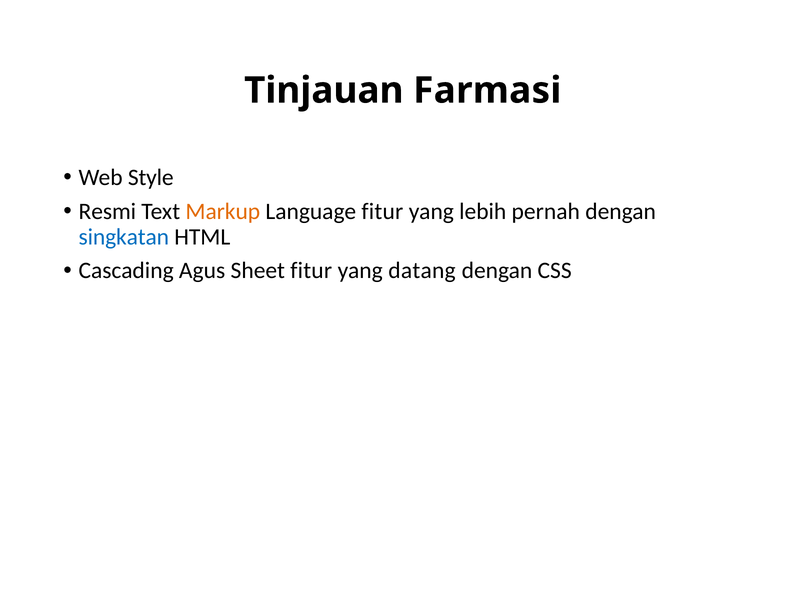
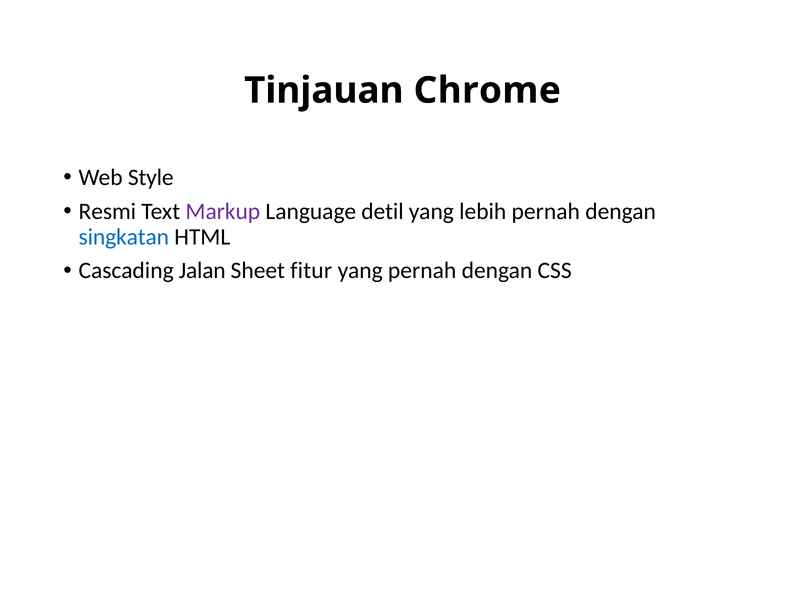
Farmasi: Farmasi -> Chrome (487, 90)
Markup colour: orange -> purple (223, 211)
Language fitur: fitur -> detil (383, 211)
Agus: Agus -> Jalan (202, 270)
yang datang: datang -> pernah (422, 270)
